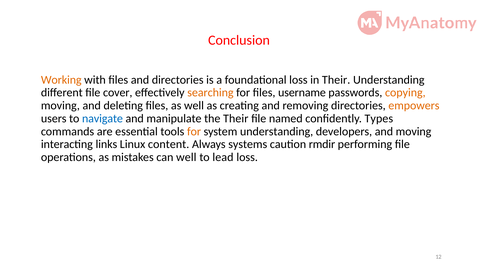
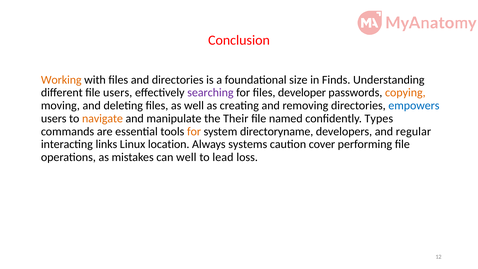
foundational loss: loss -> size (298, 80)
in Their: Their -> Finds (336, 80)
file cover: cover -> users (118, 93)
searching colour: orange -> purple (210, 93)
username: username -> developer (302, 93)
empowers colour: orange -> blue (414, 106)
navigate colour: blue -> orange (102, 118)
system understanding: understanding -> directoryname (277, 131)
and moving: moving -> regular (413, 131)
content: content -> location (169, 144)
rmdir: rmdir -> cover (322, 144)
